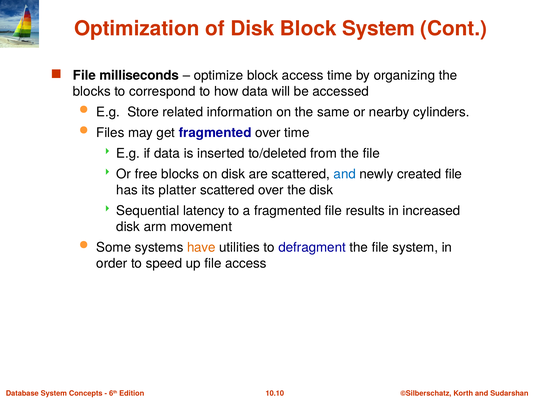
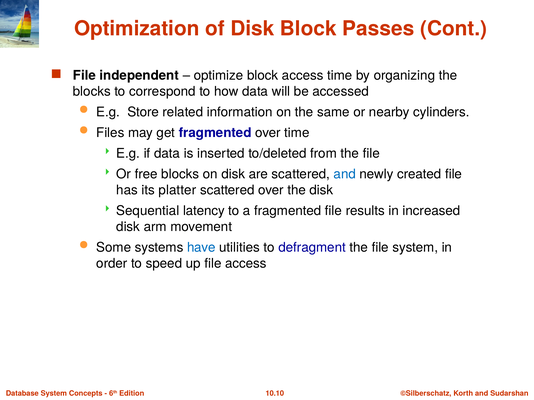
Block System: System -> Passes (378, 29)
milliseconds: milliseconds -> independent (139, 75)
have colour: orange -> blue (201, 248)
